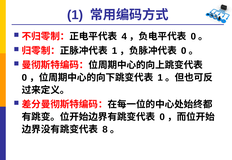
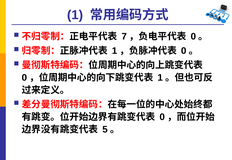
4: 4 -> 7 (124, 37)
8: 8 -> 5 (105, 130)
